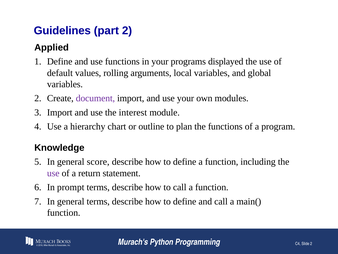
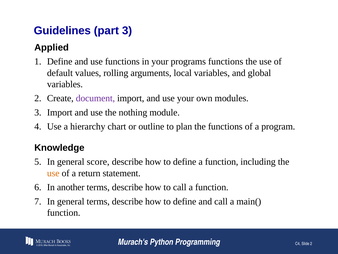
part 2: 2 -> 3 (127, 31)
programs displayed: displayed -> functions (226, 62)
interest: interest -> nothing (133, 112)
use colour: purple -> orange (53, 173)
prompt: prompt -> another (71, 187)
